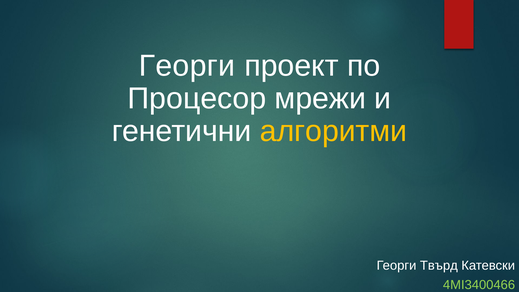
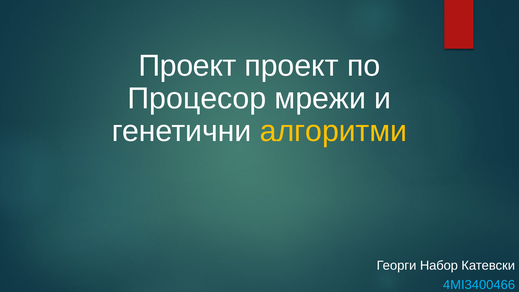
Георги: Георги -> Проект (187, 66)
Твърд: Твърд -> Набор (439, 266)
4MI3400466 colour: light green -> light blue (479, 285)
